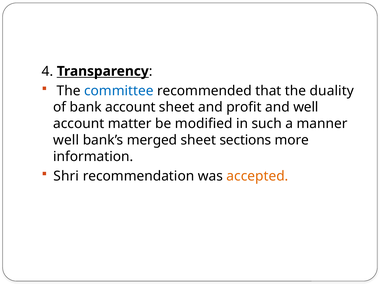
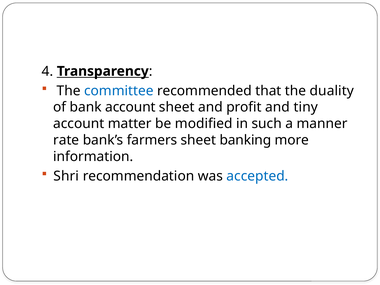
and well: well -> tiny (306, 107)
well: well -> rate (66, 140)
merged: merged -> farmers (152, 140)
sections: sections -> banking (245, 140)
accepted colour: orange -> blue (257, 176)
